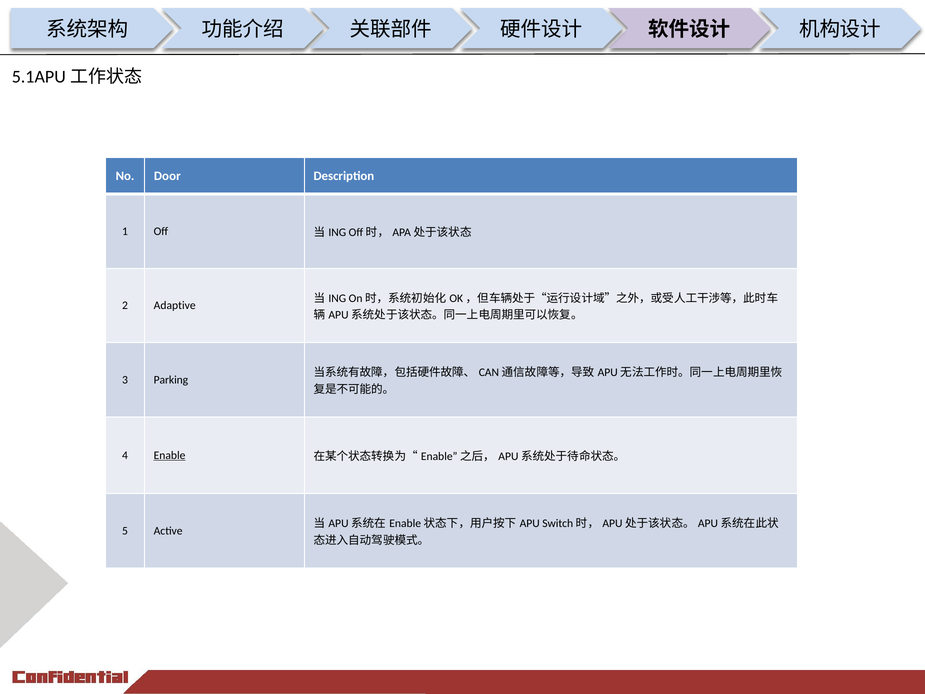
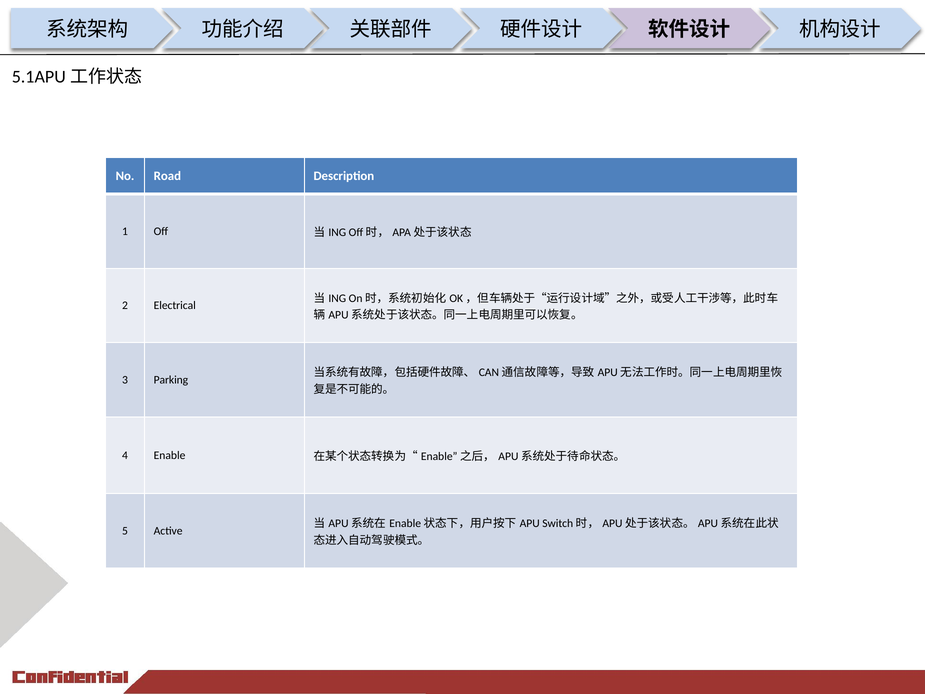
Door: Door -> Road (167, 176)
Adaptive: Adaptive -> Electrical (175, 305)
Enable underline: present -> none (170, 455)
